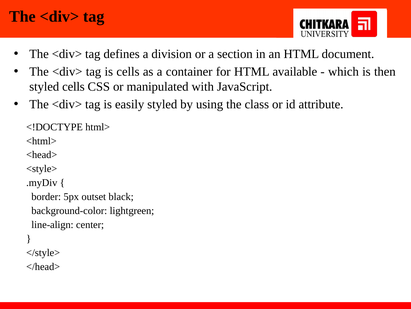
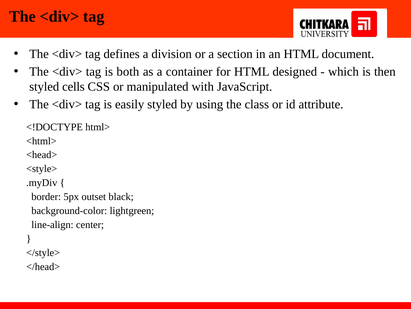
is cells: cells -> both (128, 71)
available: available -> designed (295, 71)
